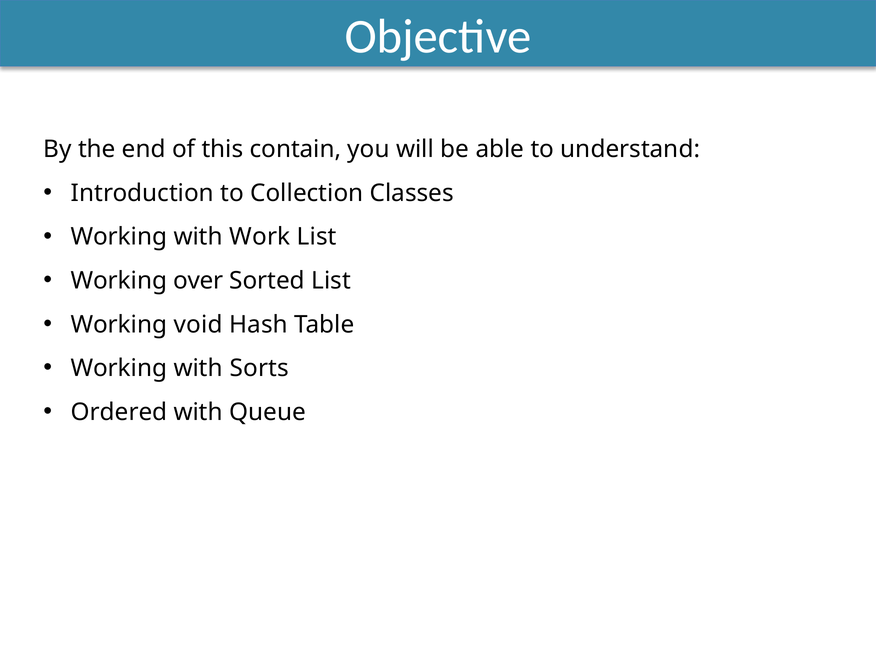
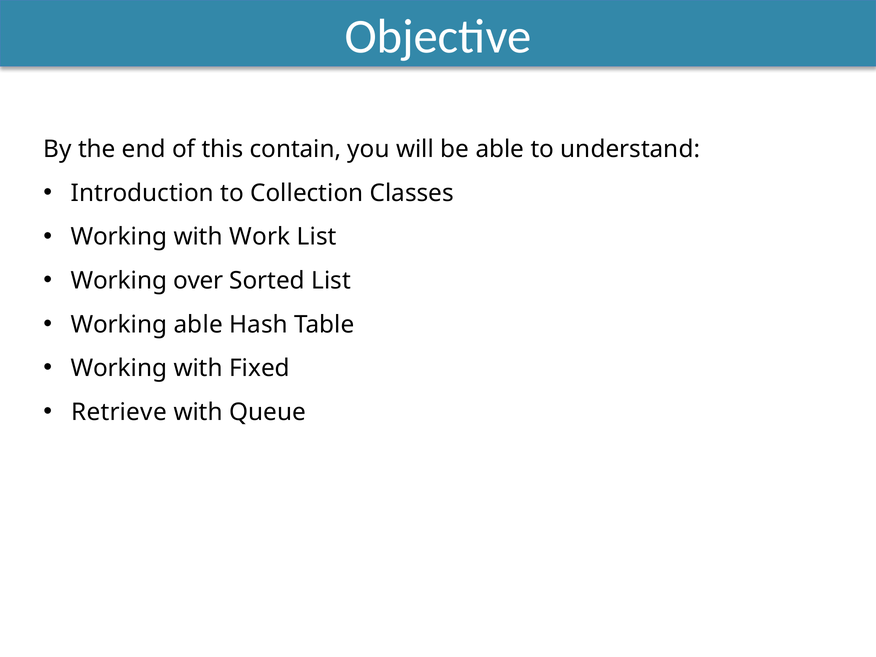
Working void: void -> able (198, 325)
Sorts: Sorts -> Fixed (259, 368)
Ordered: Ordered -> Retrieve (119, 412)
